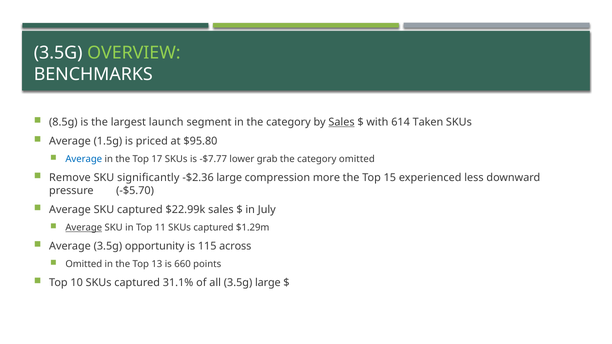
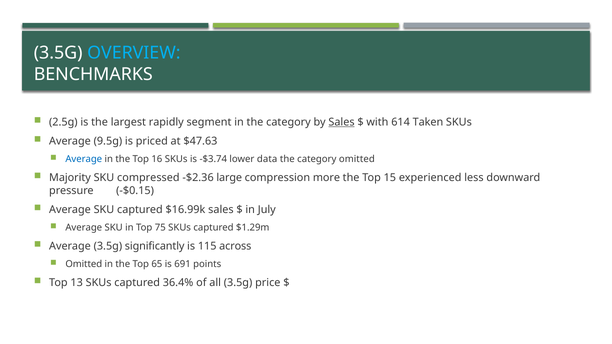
OVERVIEW colour: light green -> light blue (134, 53)
8.5g: 8.5g -> 2.5g (63, 122)
launch: launch -> rapidly (166, 122)
1.5g: 1.5g -> 9.5g (108, 141)
$95.80: $95.80 -> $47.63 (200, 141)
17: 17 -> 16 (157, 159)
-$7.77: -$7.77 -> -$3.74 (213, 159)
grab: grab -> data (267, 159)
Remove: Remove -> Majority (70, 178)
significantly: significantly -> compressed (148, 178)
-$5.70: -$5.70 -> -$0.15 (135, 191)
$22.99k: $22.99k -> $16.99k (185, 210)
Average underline: present -> none (84, 228)
11: 11 -> 75 (160, 228)
opportunity: opportunity -> significantly (155, 246)
13: 13 -> 65 (157, 264)
660: 660 -> 691 (183, 264)
10: 10 -> 13 (77, 283)
31.1%: 31.1% -> 36.4% (178, 283)
3.5g large: large -> price (268, 283)
